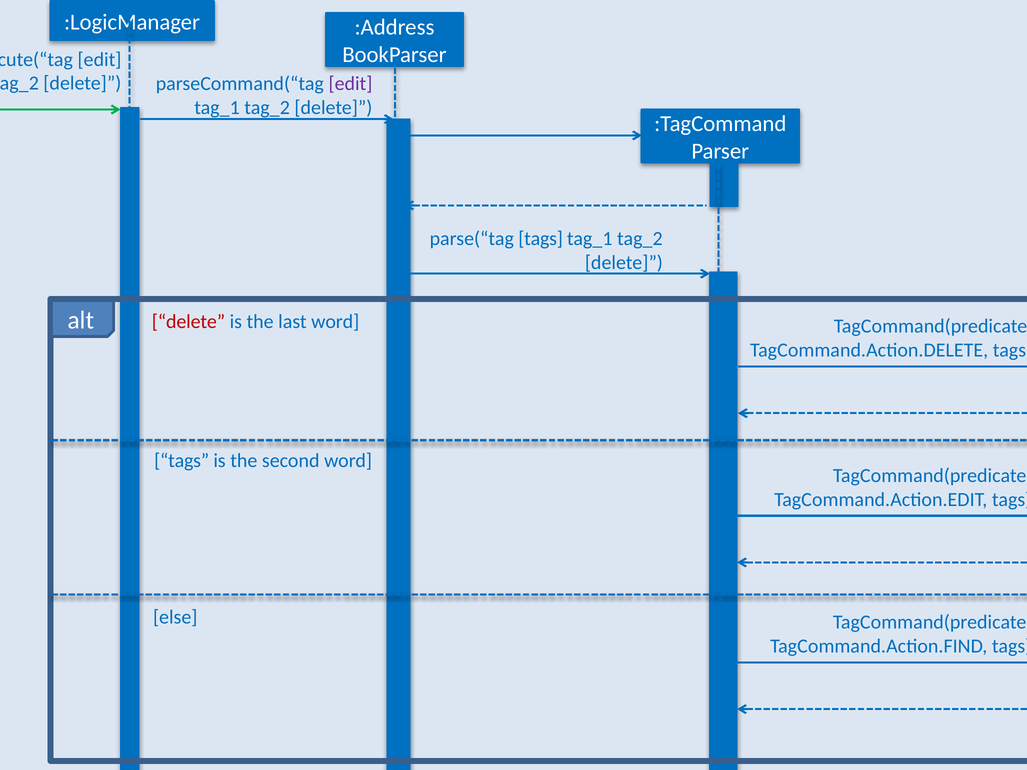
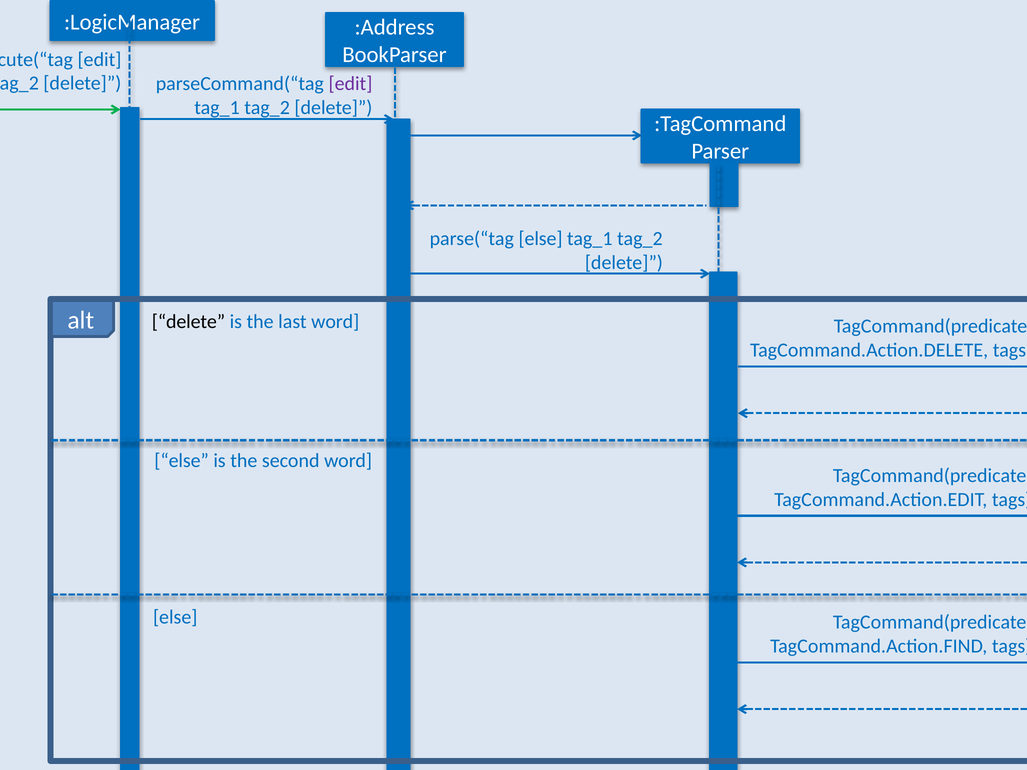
parse(“tag tags: tags -> else (541, 239)
delete colour: red -> black (188, 322)
tags: tags -> else (182, 461)
